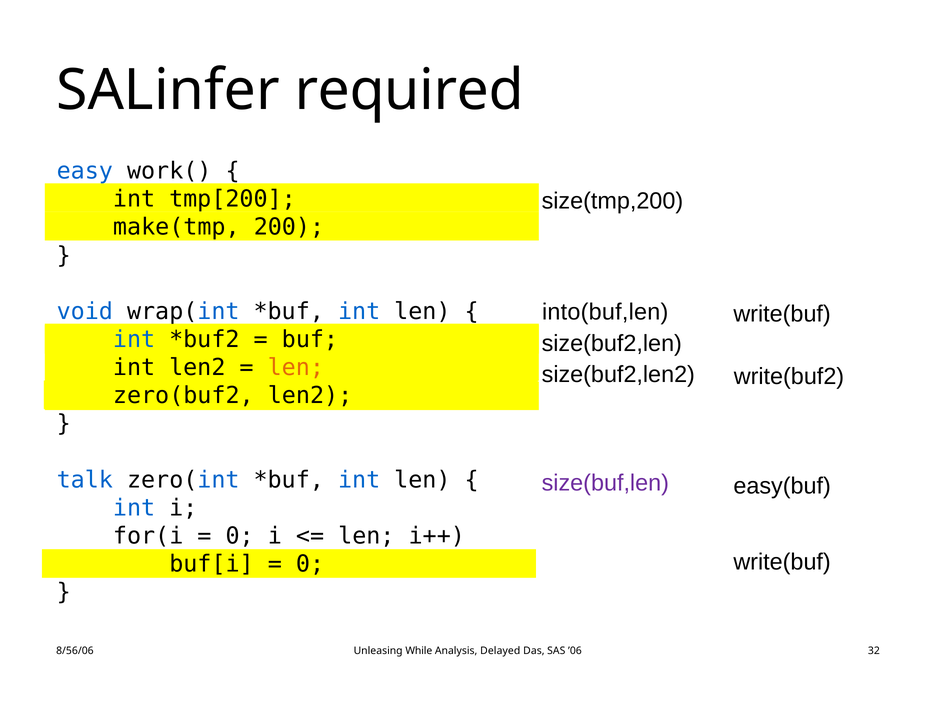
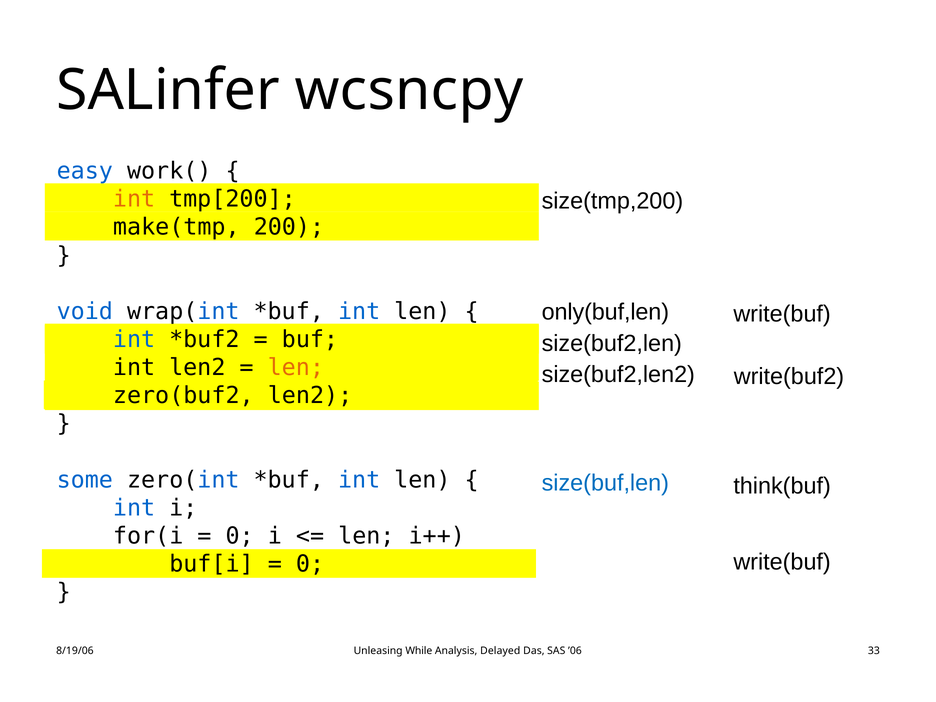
required: required -> wcsncpy (409, 91)
int colour: black -> orange (134, 199)
into(buf,len: into(buf,len -> only(buf,len (605, 312)
talk: talk -> some (85, 480)
size(buf,len colour: purple -> blue (605, 483)
easy(buf: easy(buf -> think(buf (782, 486)
8/56/06: 8/56/06 -> 8/19/06 (75, 651)
32: 32 -> 33 (874, 651)
